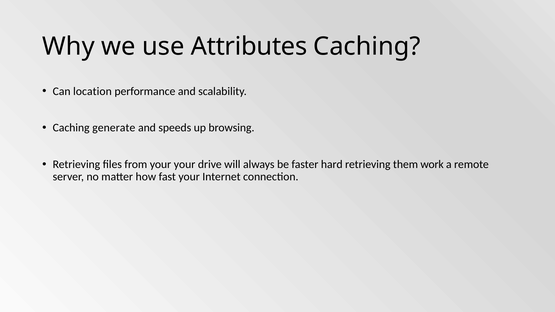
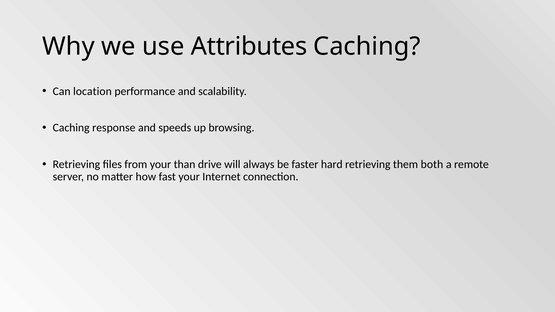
generate: generate -> response (114, 128)
your your: your -> than (185, 164)
work: work -> both (432, 164)
